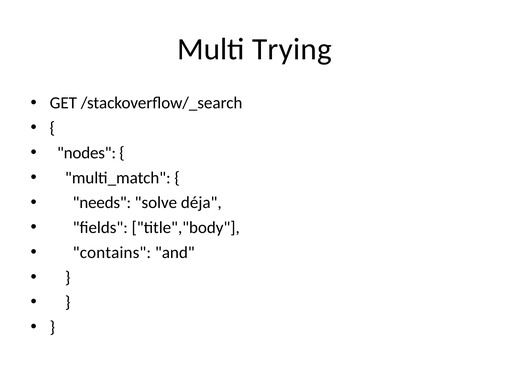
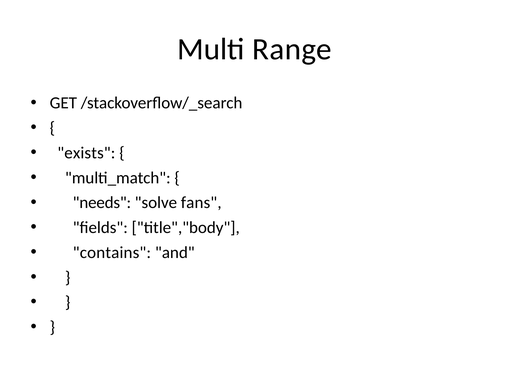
Trying: Trying -> Range (292, 49)
nodes: nodes -> exists (86, 153)
déja: déja -> fans (201, 203)
